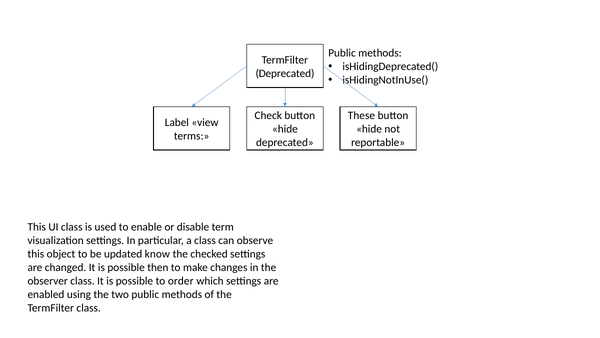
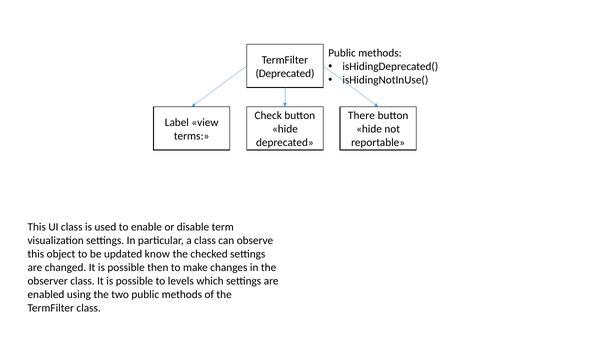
These: These -> There (361, 115)
order: order -> levels (181, 281)
